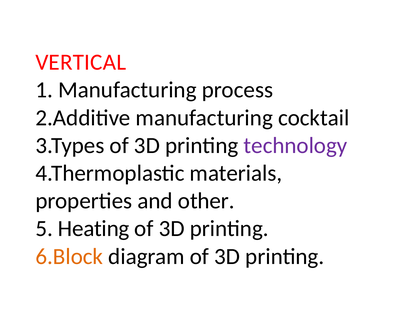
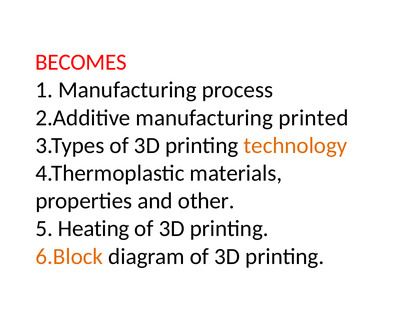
VERTICAL: VERTICAL -> BECOMES (81, 62)
cocktail: cocktail -> printed (314, 118)
technology colour: purple -> orange (295, 145)
